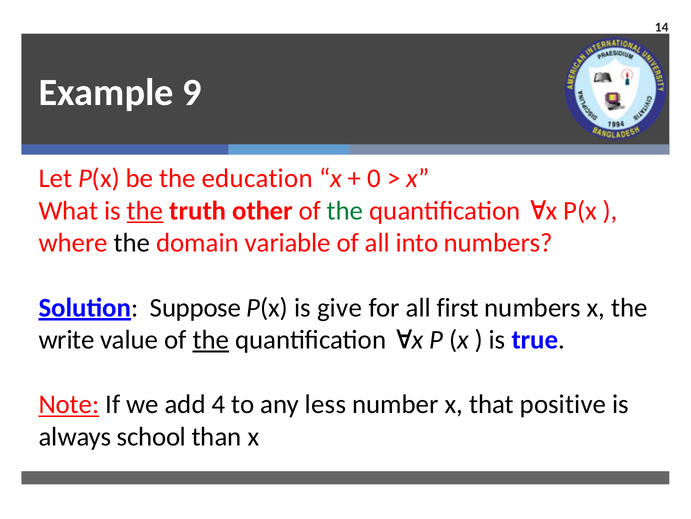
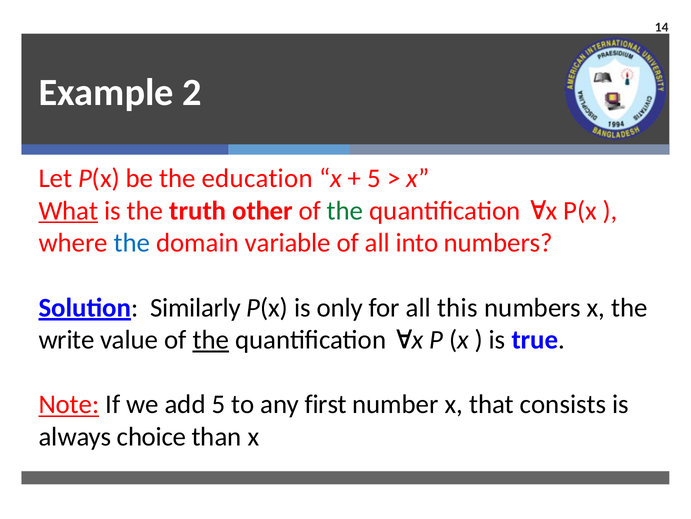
9: 9 -> 2 (192, 92)
0: 0 -> 5 (374, 178)
What underline: none -> present (68, 210)
the underline: present -> none (145, 210)
the colour: black -> blue (132, 243)
Suppose: Suppose -> Similarly (196, 307)
give: give -> only (340, 307)
first: first -> this (458, 307)
add 4: 4 -> 5 (218, 404)
less: less -> first (326, 404)
positive: positive -> consists (563, 404)
school: school -> choice (152, 436)
